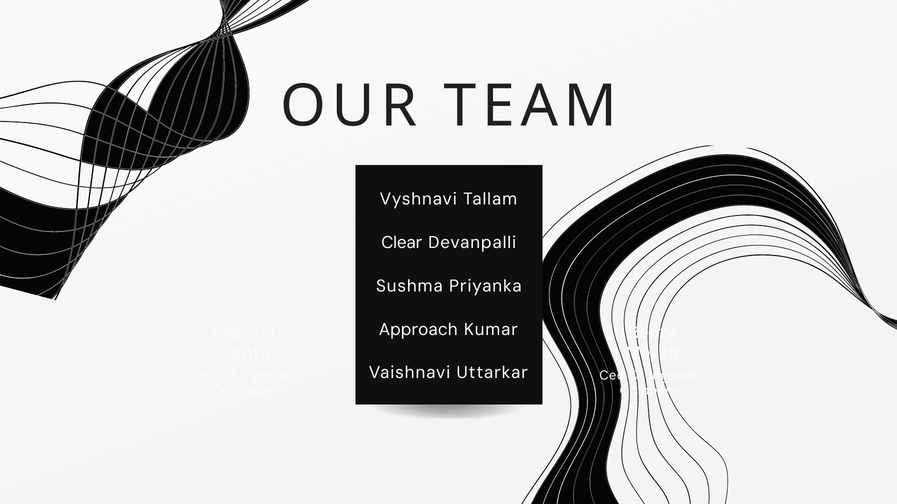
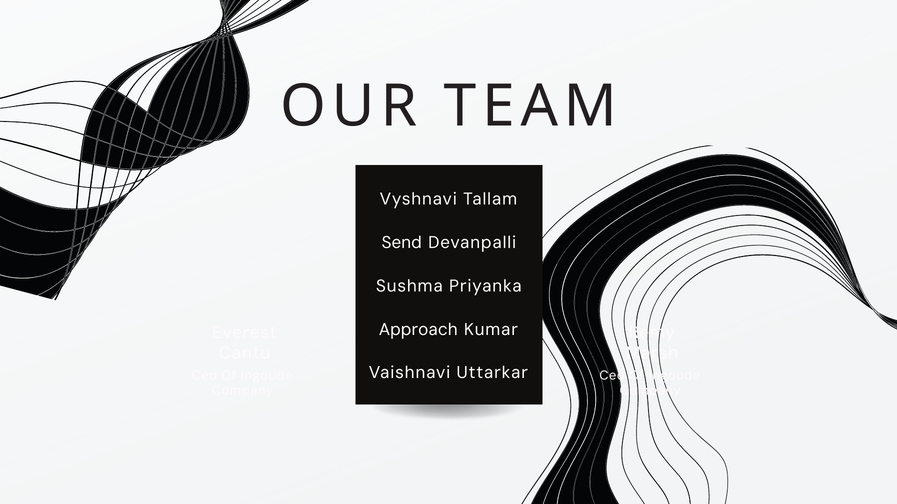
Clear: Clear -> Send (402, 243)
